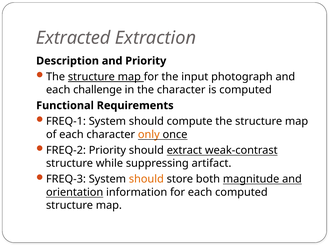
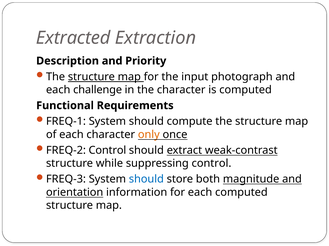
FREQ-2 Priority: Priority -> Control (107, 151)
suppressing artifact: artifact -> control (211, 164)
should colour: orange -> blue (146, 180)
